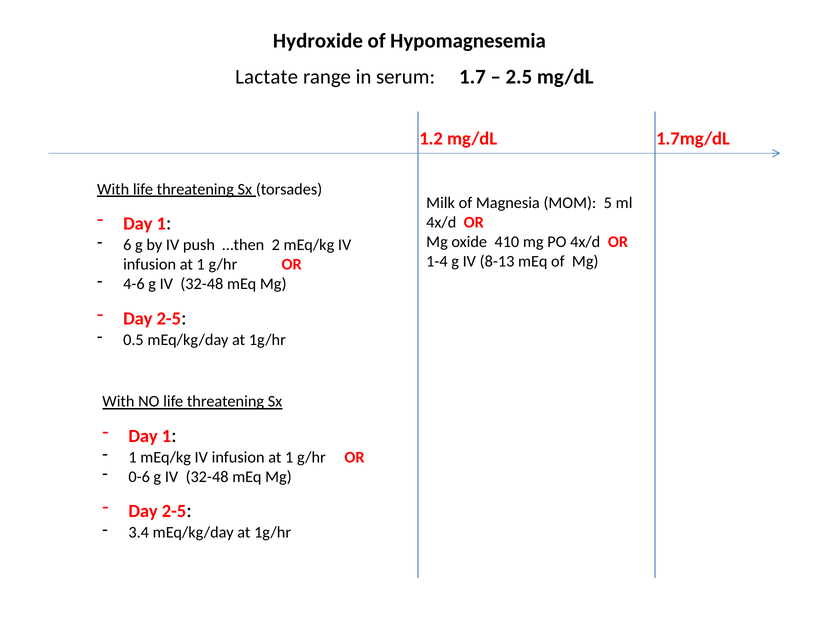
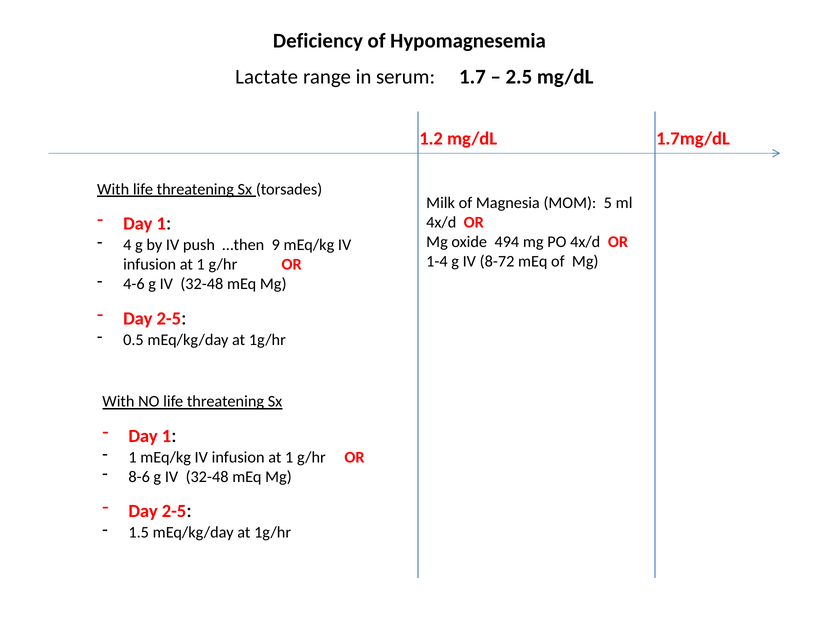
Hydroxide: Hydroxide -> Deficiency (318, 41)
410: 410 -> 494 (507, 242)
6: 6 -> 4 (127, 245)
2: 2 -> 9 (276, 245)
8-13: 8-13 -> 8-72 (497, 262)
0-6: 0-6 -> 8-6 (139, 477)
3.4: 3.4 -> 1.5 (139, 533)
